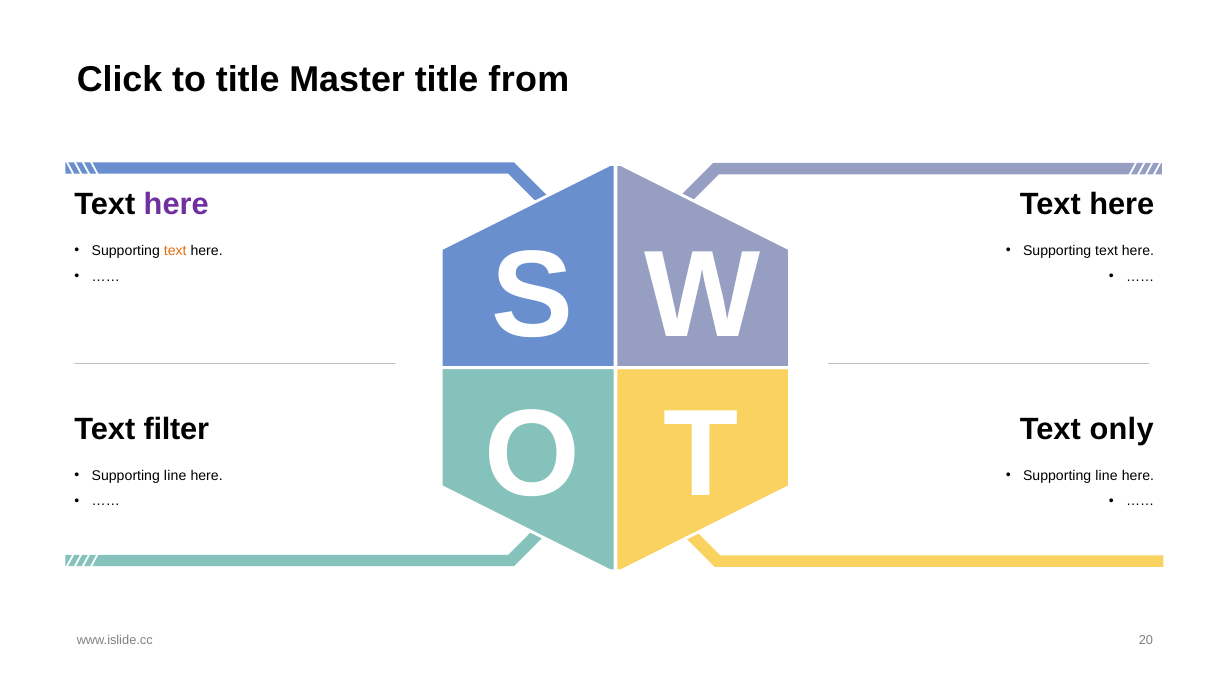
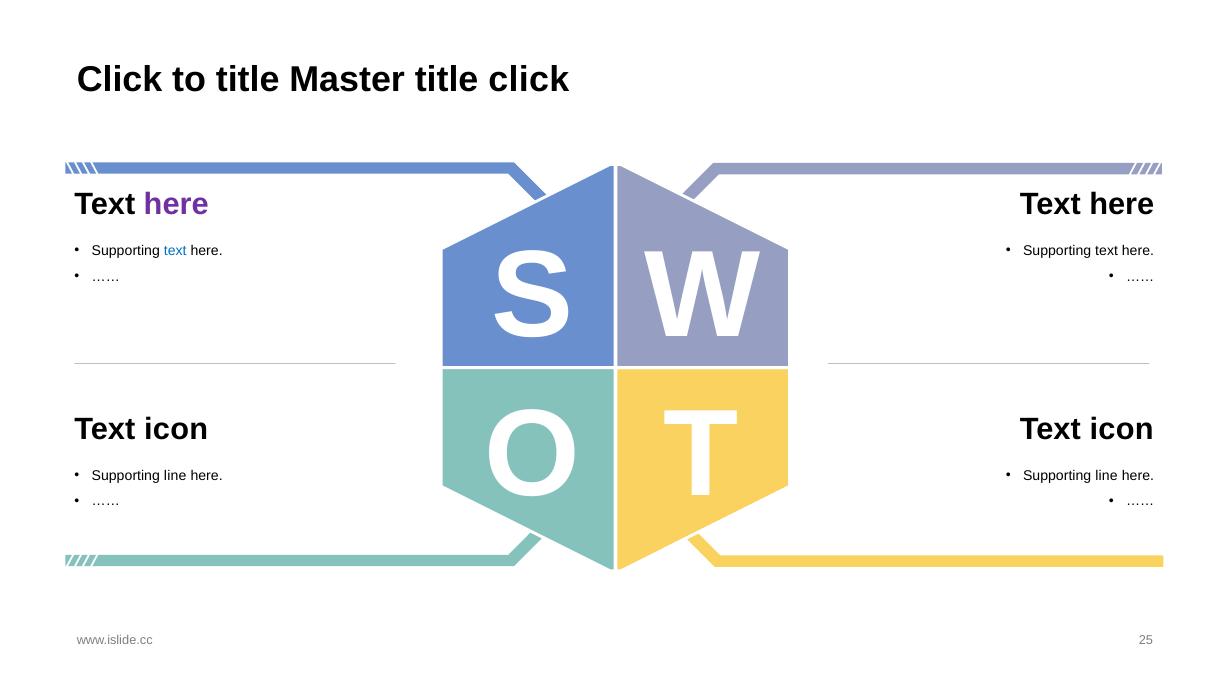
title from: from -> click (529, 80)
text colour: orange -> blue (175, 251)
filter: filter -> icon (176, 429)
only: only -> icon (1122, 429)
20: 20 -> 25 (1146, 640)
